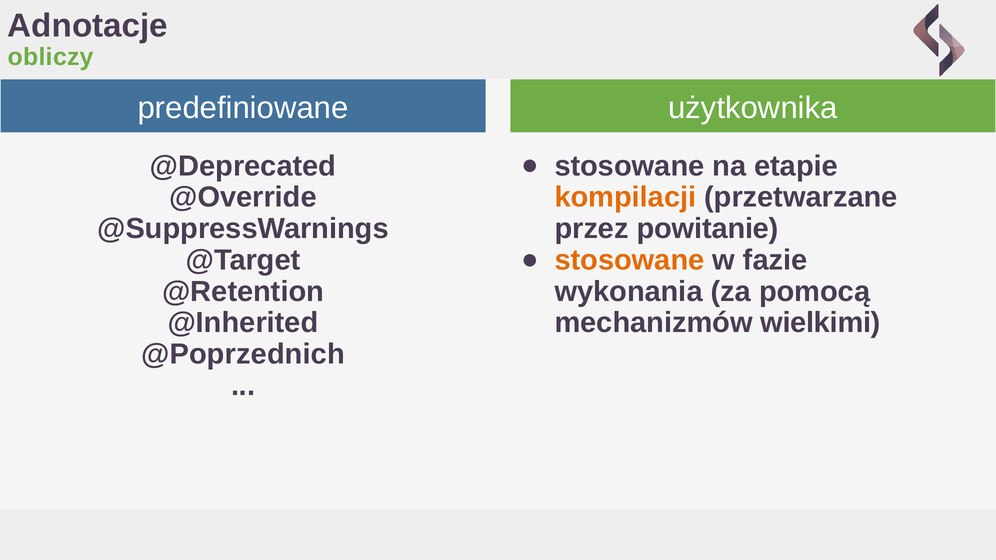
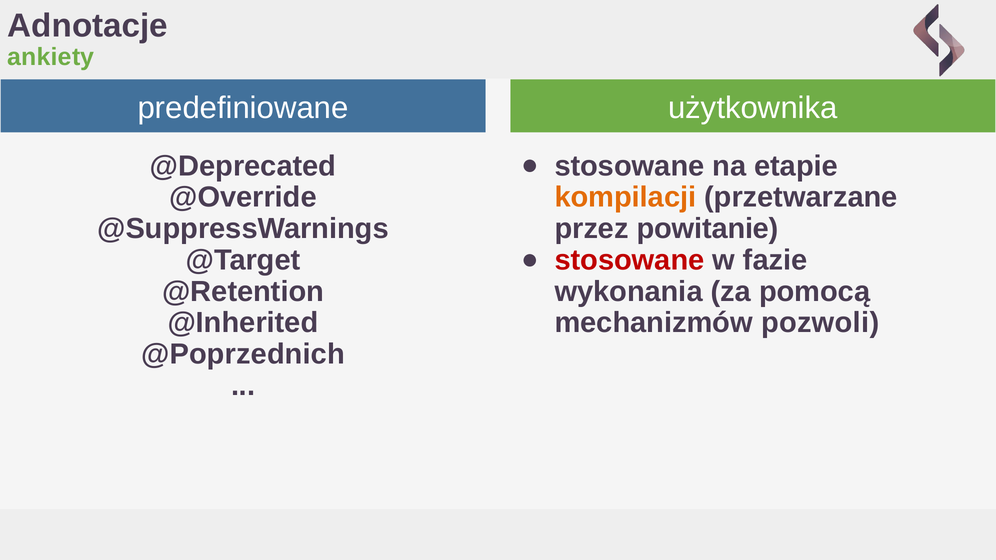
obliczy: obliczy -> ankiety (51, 57)
stosowane colour: orange -> red (629, 260)
wielkimi: wielkimi -> pozwoli (820, 323)
